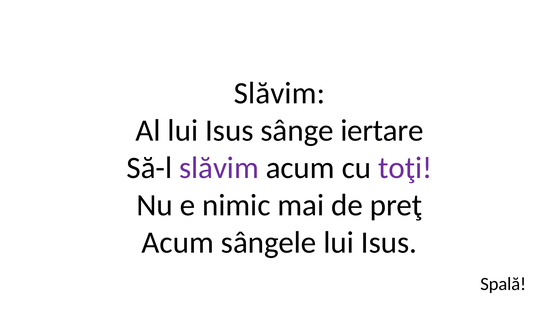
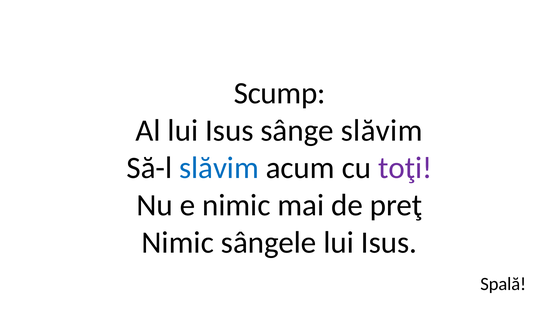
Slăvim: Slăvim -> Scump (280, 93)
sânge iertare: iertare -> slăvim (382, 130)
slăvim colour: purple -> blue (219, 168)
Acum: Acum -> Nimic (178, 242)
